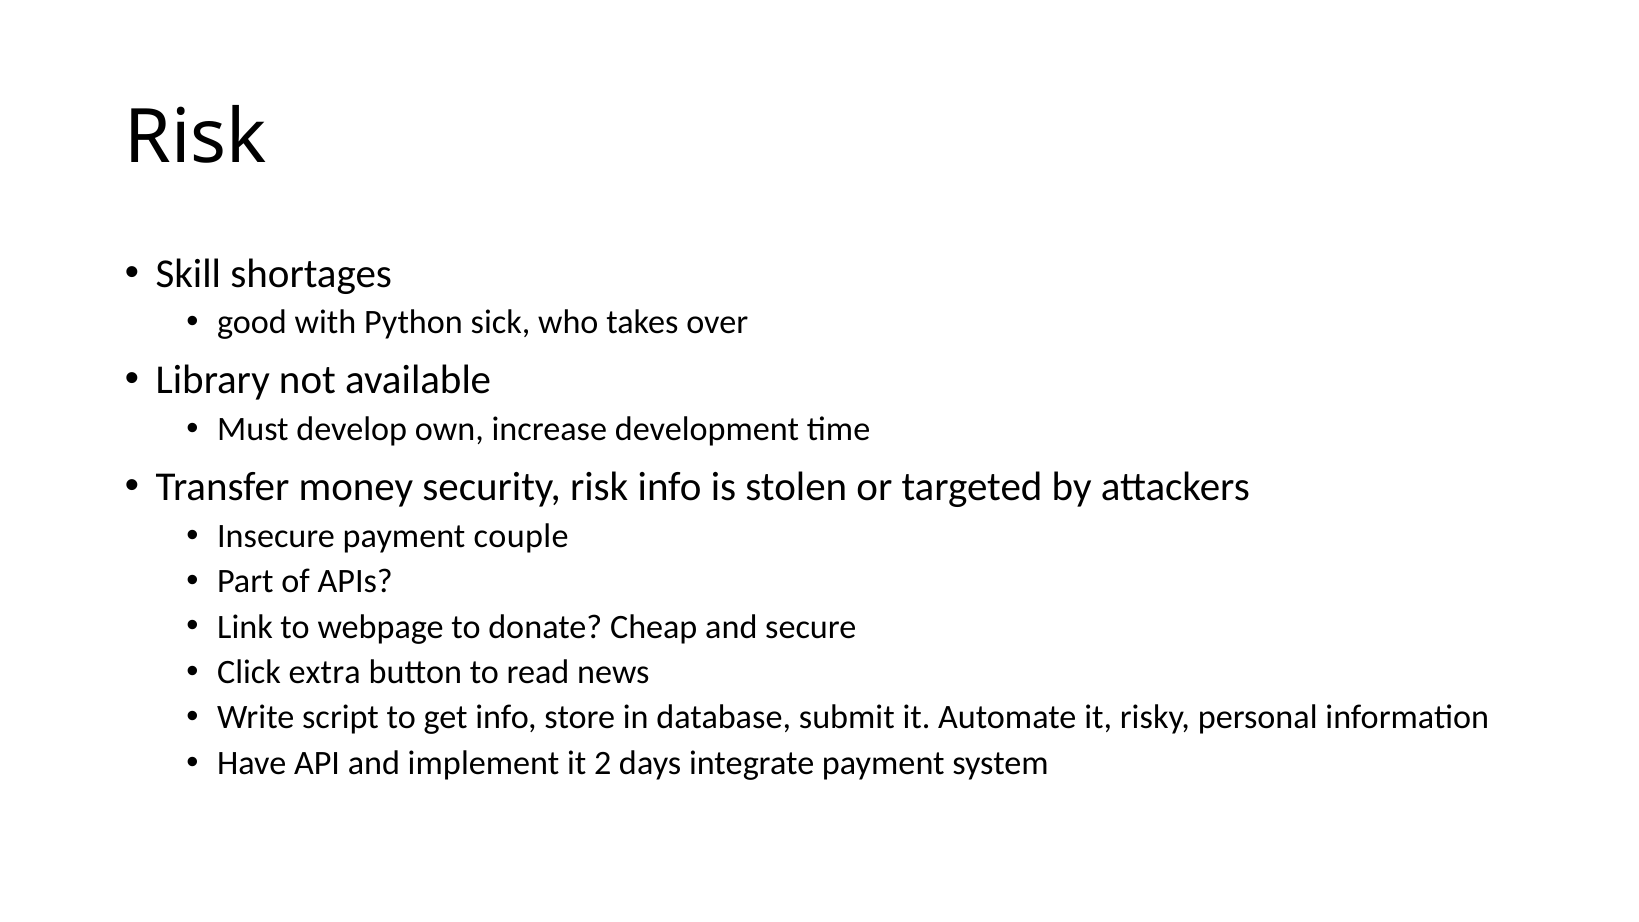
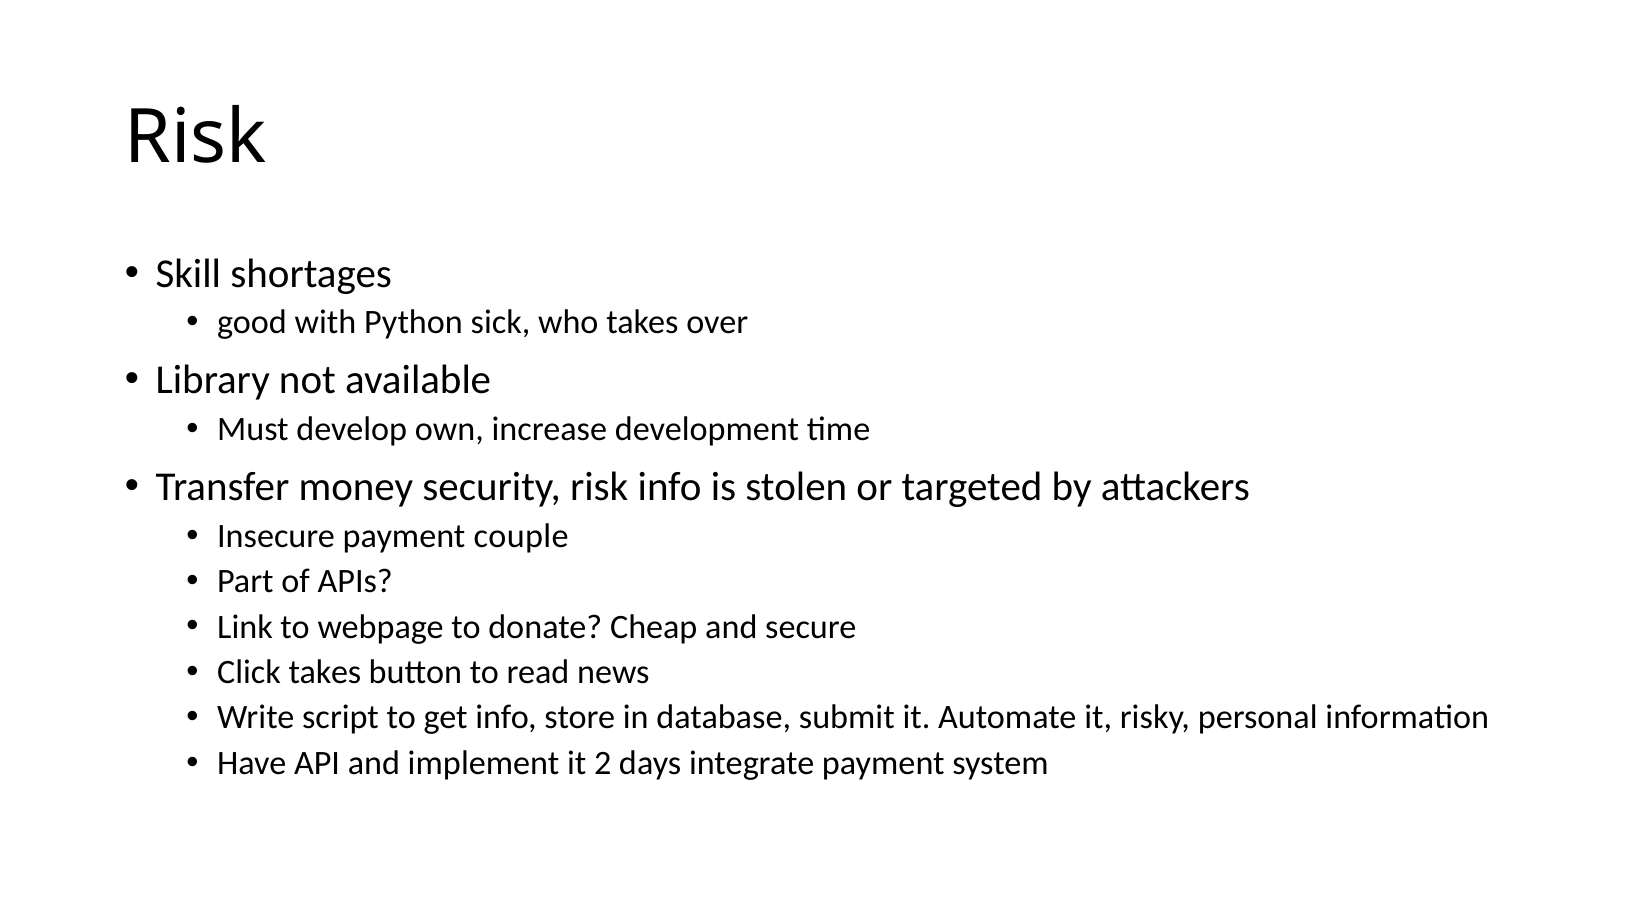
Click extra: extra -> takes (325, 672)
